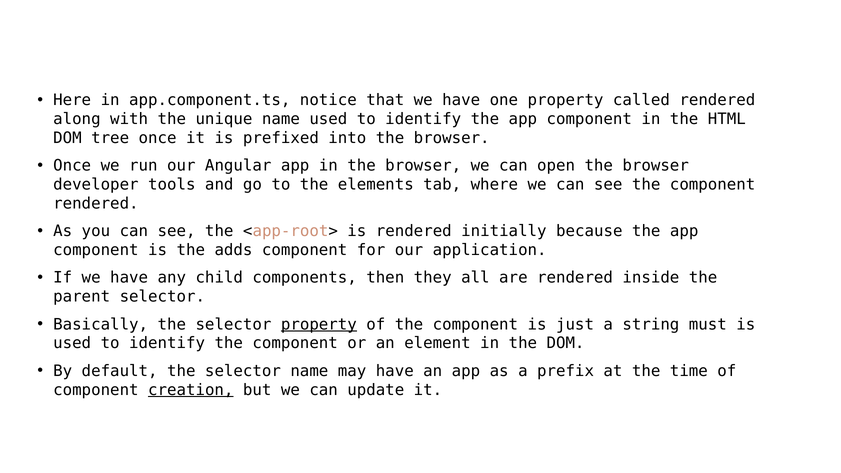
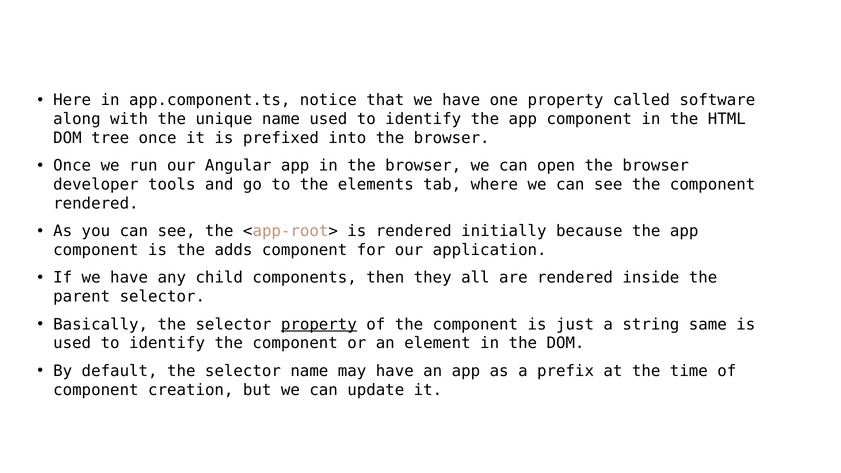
called rendered: rendered -> software (717, 100)
must: must -> same (708, 324)
creation underline: present -> none (191, 390)
